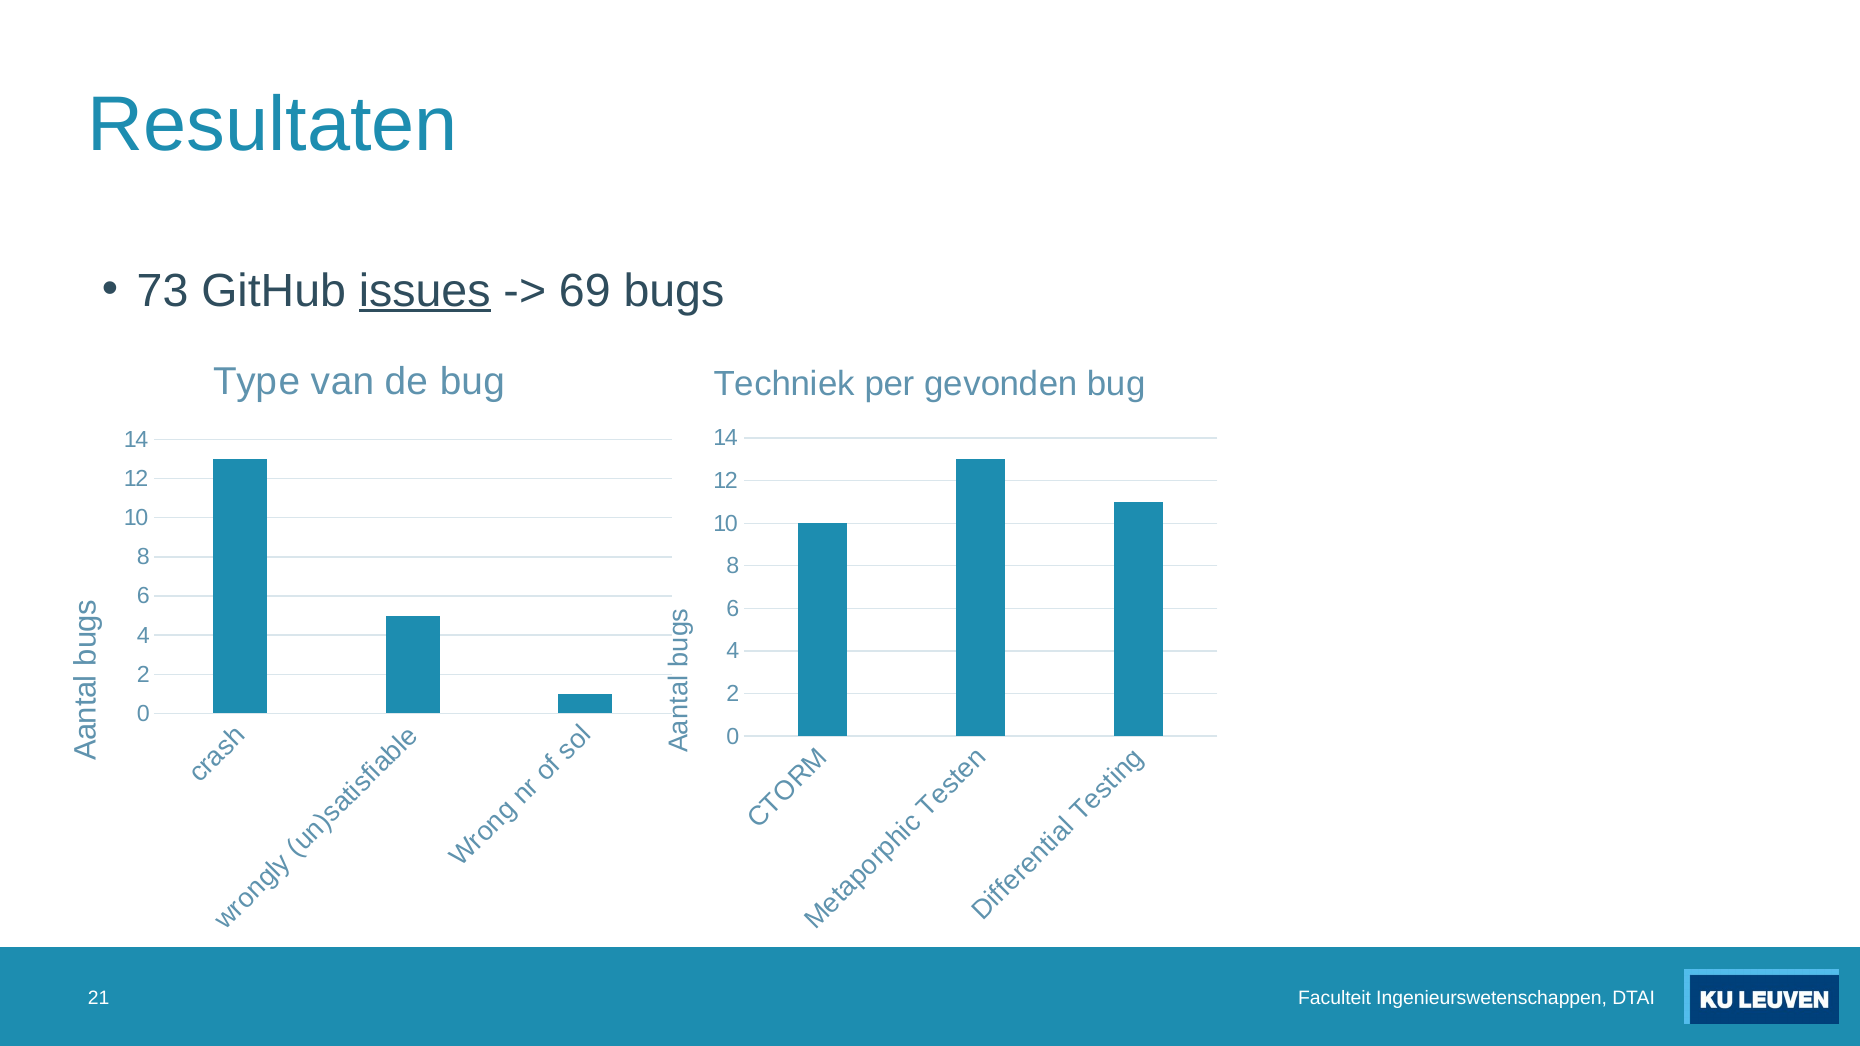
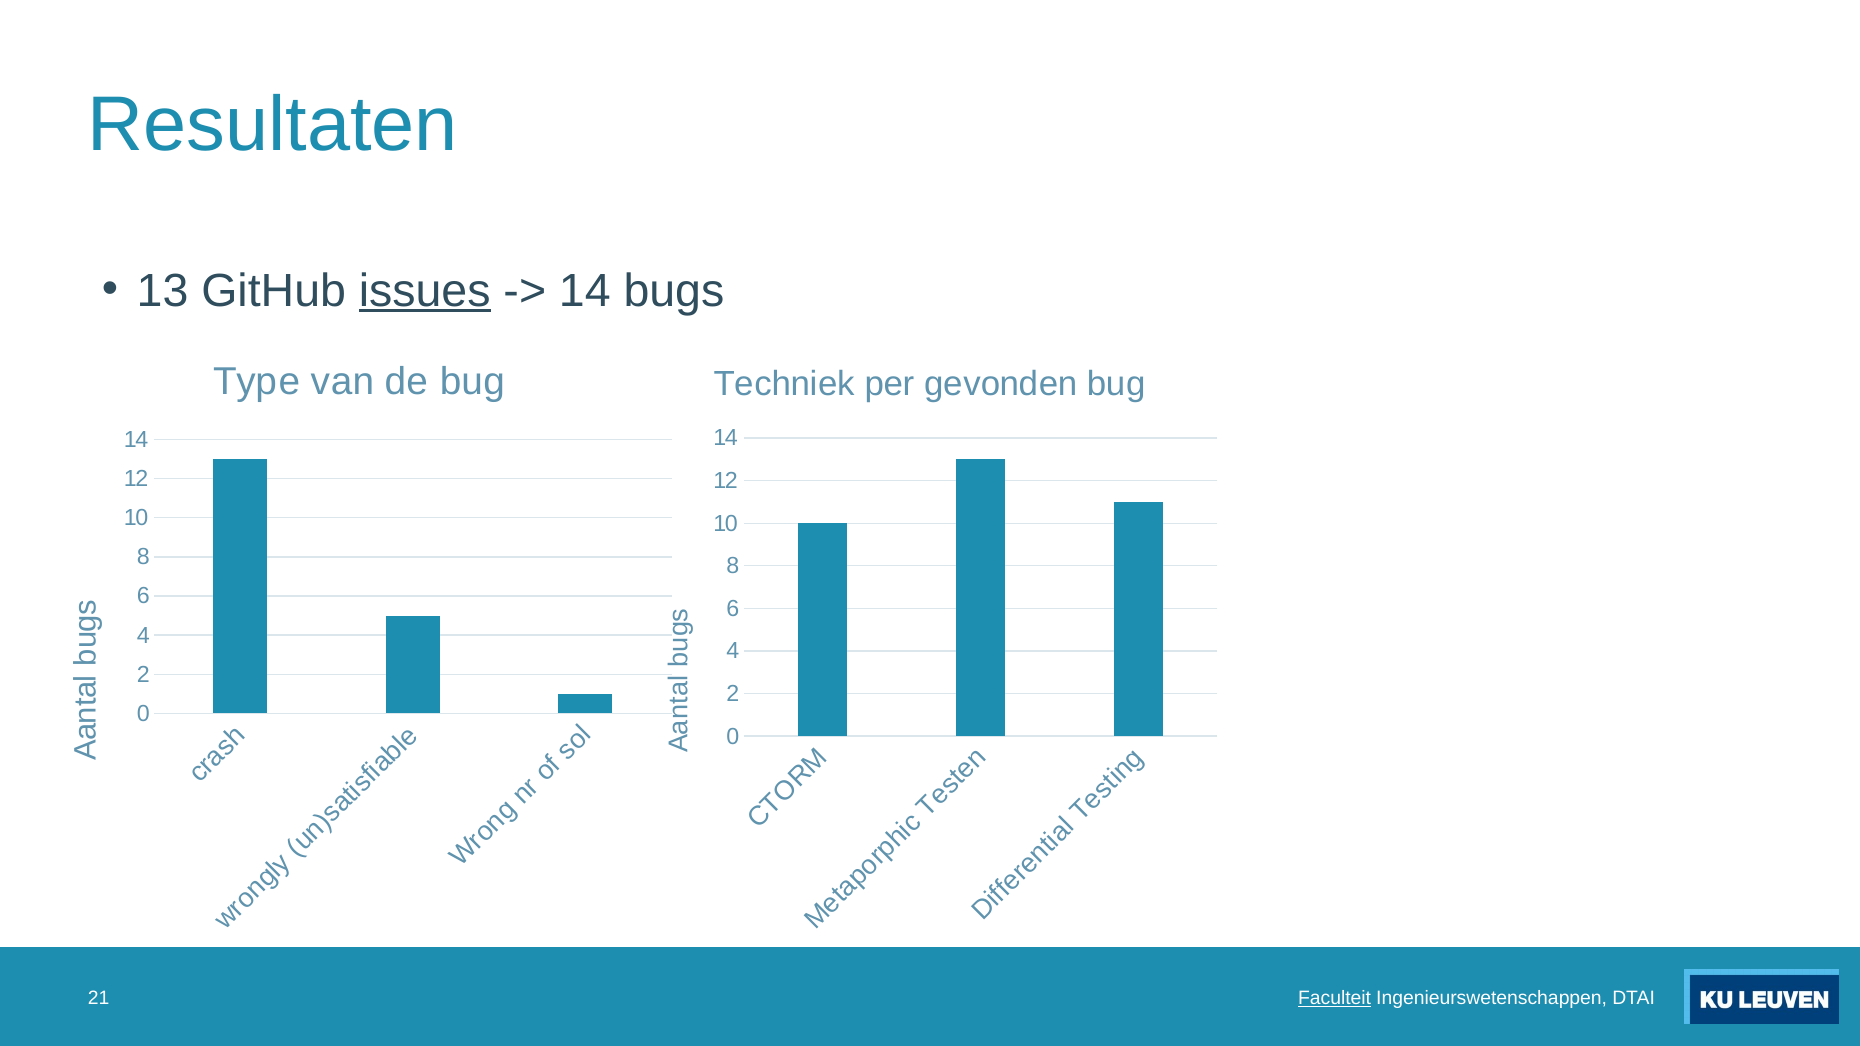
73: 73 -> 13 (163, 291)
69: 69 -> 14 (585, 291)
Faculteit underline: none -> present (1335, 998)
